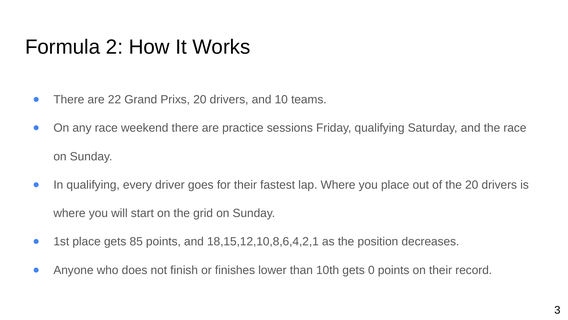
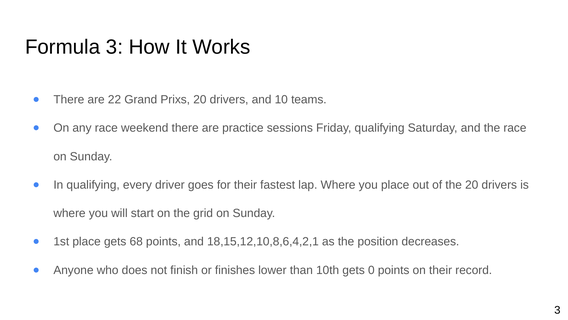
Formula 2: 2 -> 3 (115, 47)
85: 85 -> 68 (136, 241)
